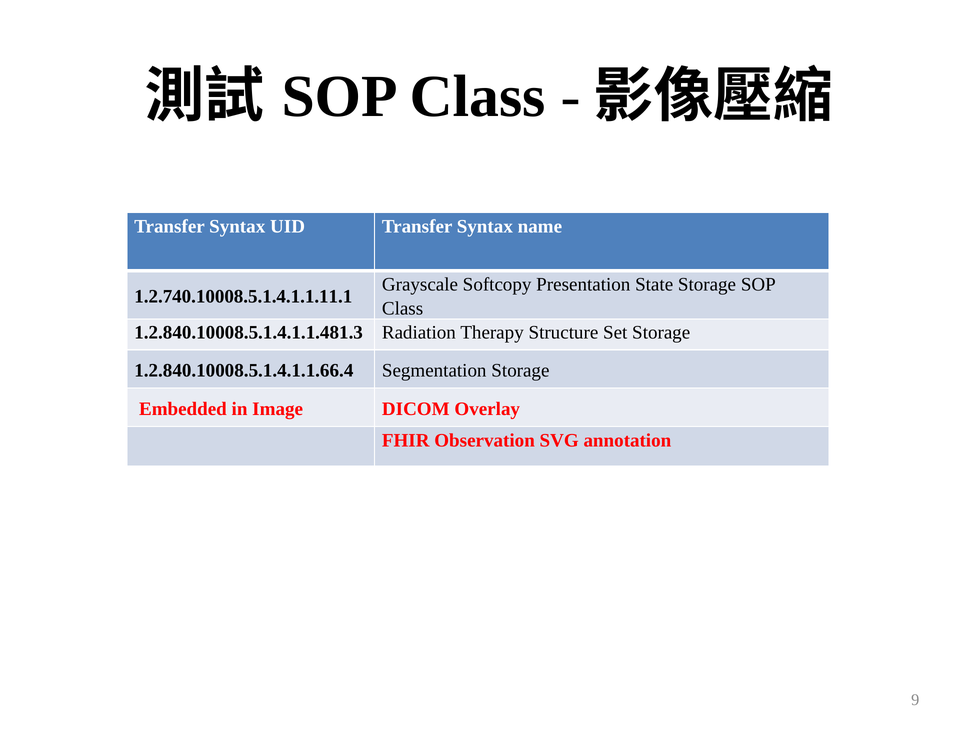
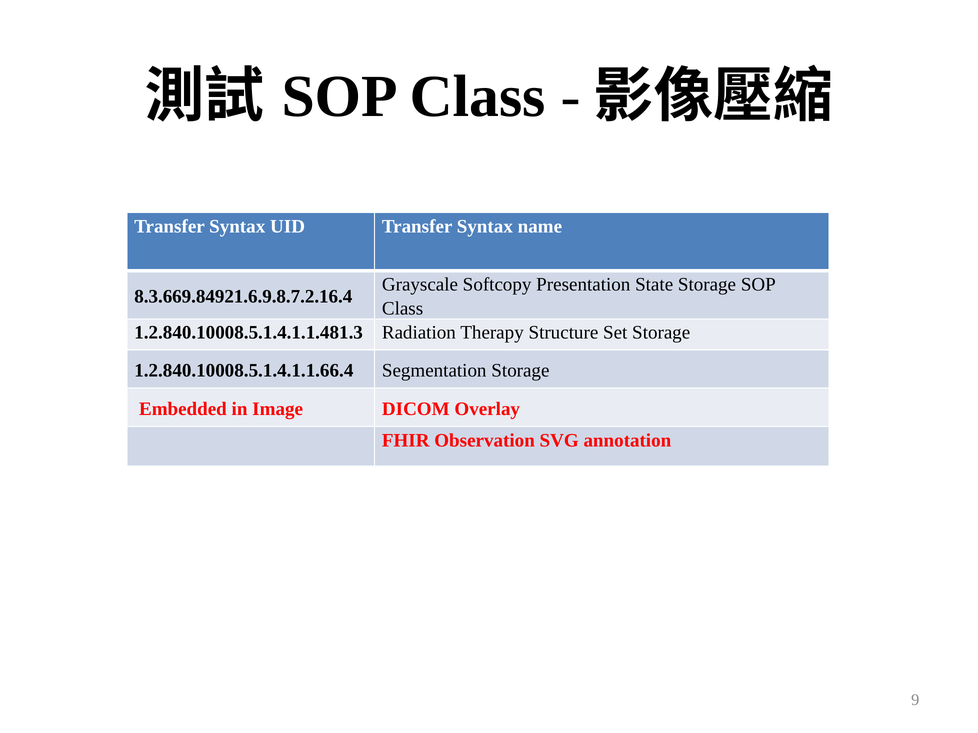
1.2.740.10008.5.1.4.1.1.11.1: 1.2.740.10008.5.1.4.1.1.11.1 -> 8.3.669.84921.6.9.8.7.2.16.4 (243, 297)
